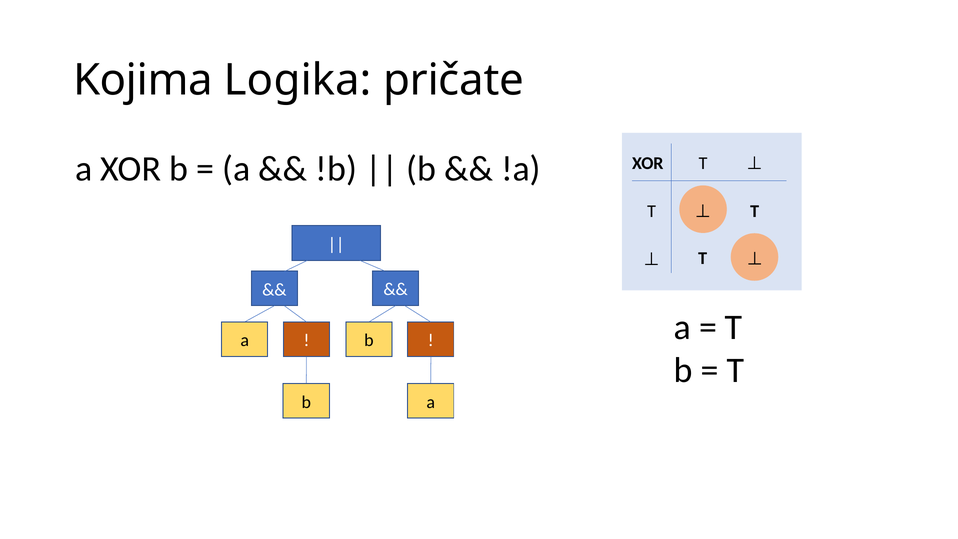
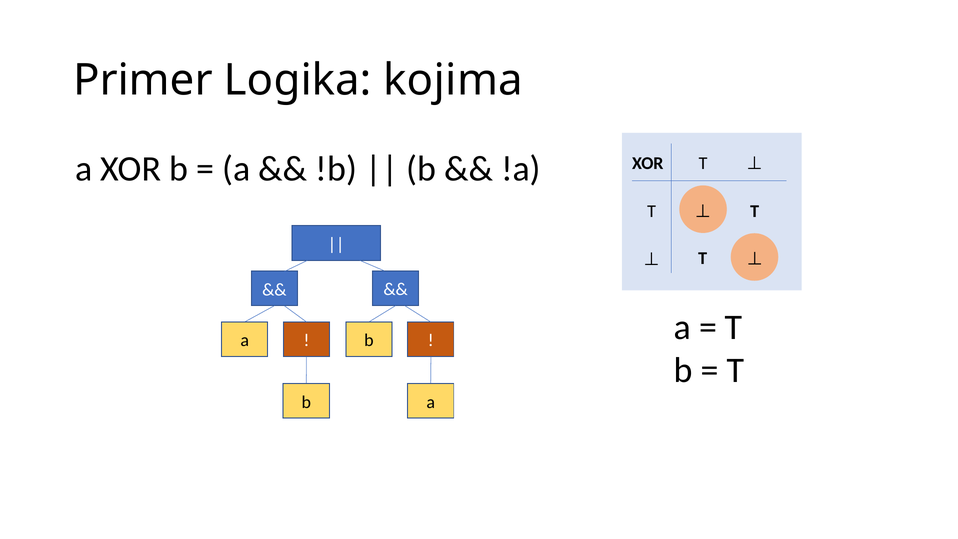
Kojima: Kojima -> Primer (143, 80)
pričate: pričate -> kojima (453, 80)
